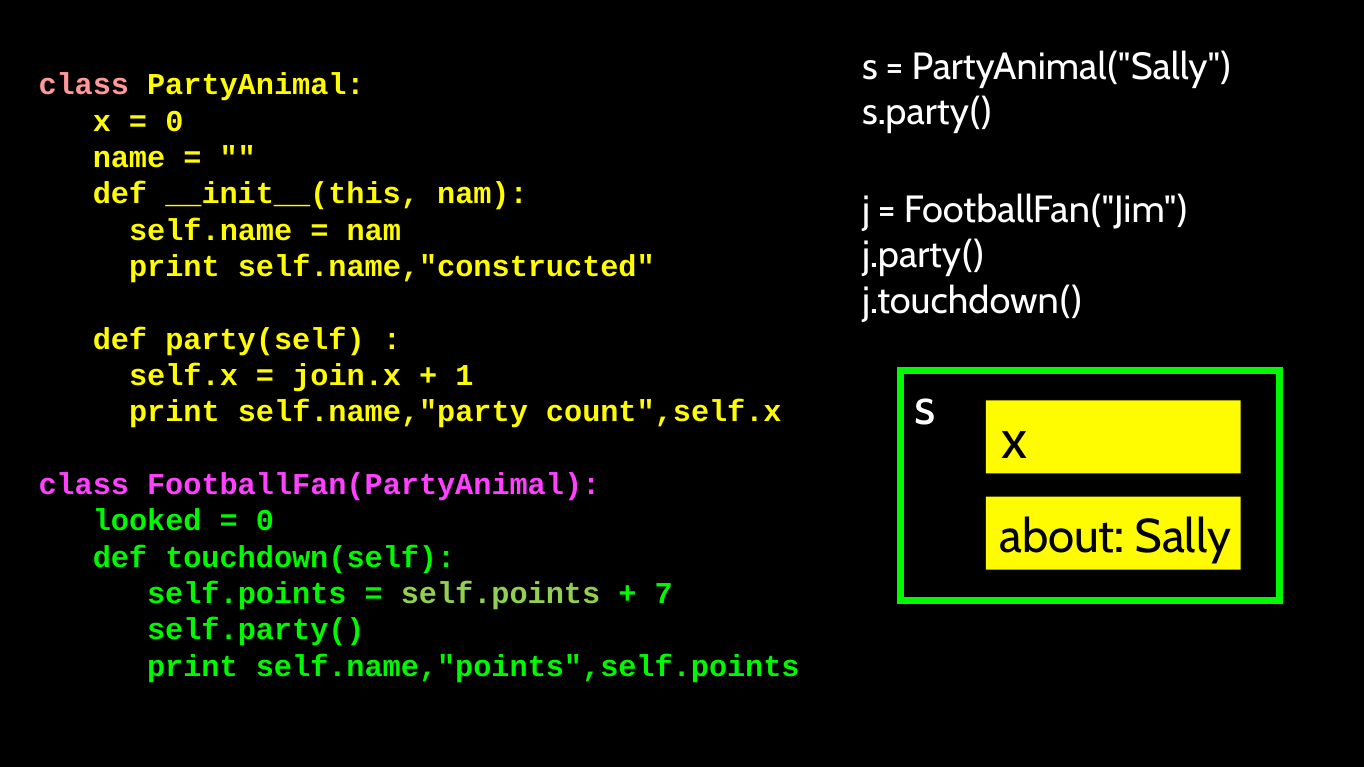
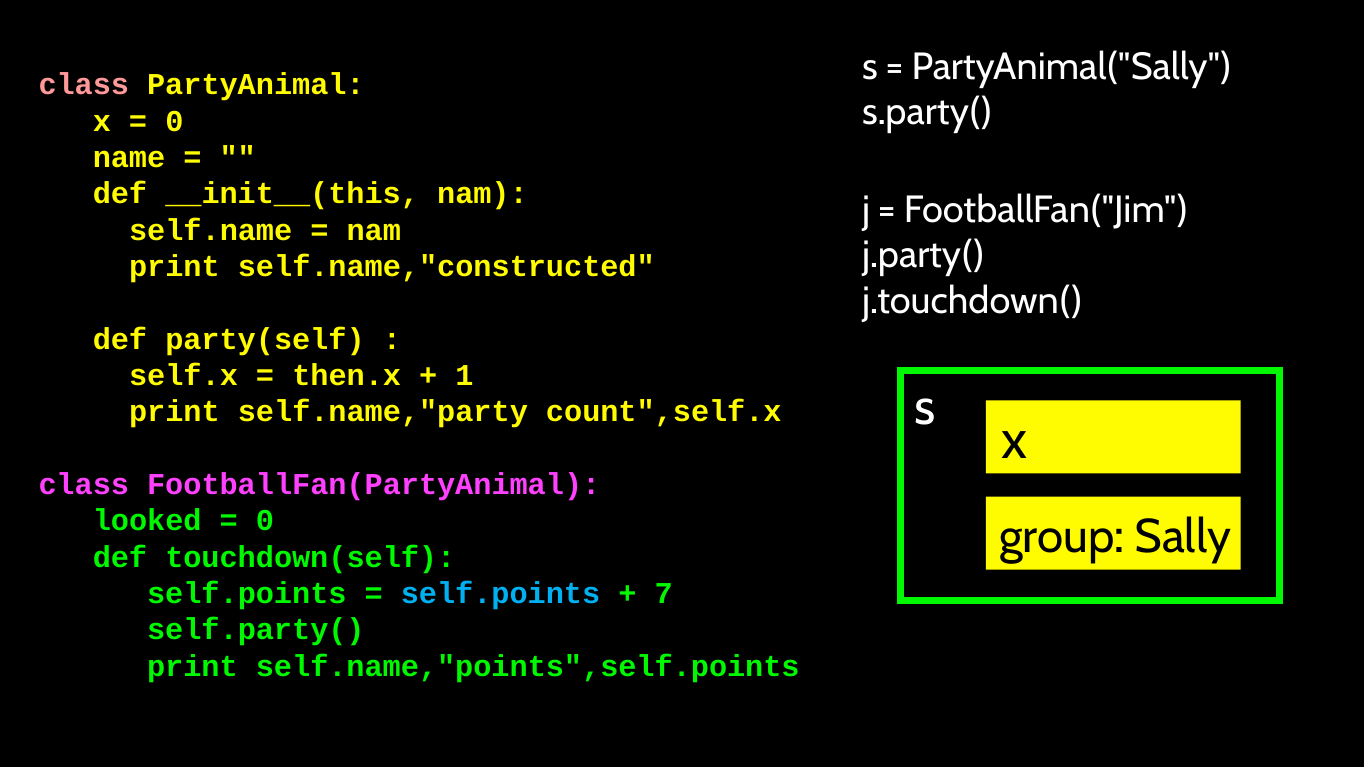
join.x: join.x -> then.x (347, 376)
about: about -> group (1062, 537)
self.points colour: light green -> light blue (501, 594)
